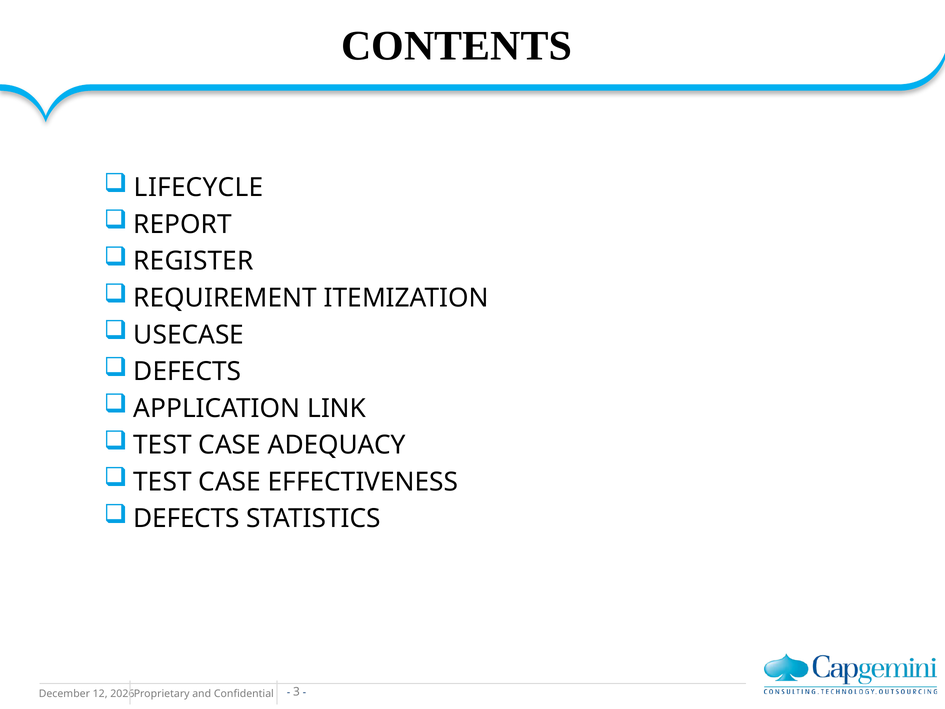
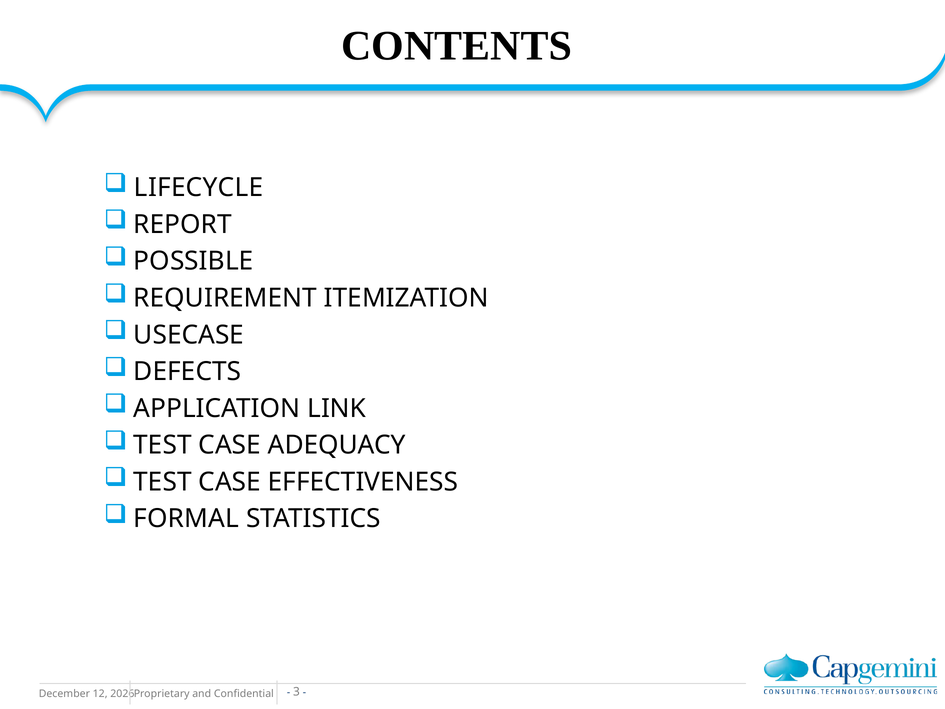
REGISTER: REGISTER -> POSSIBLE (193, 261)
DEFECTS: DEFECTS -> FORMAL (186, 519)
